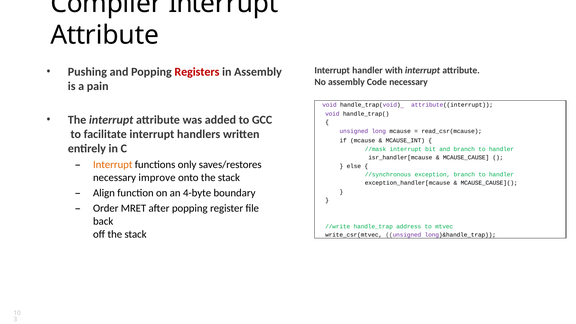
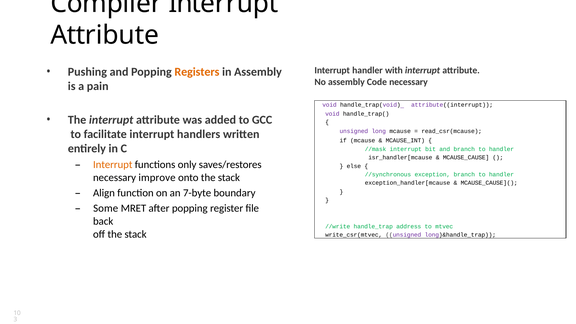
Registers colour: red -> orange (197, 72)
4-byte: 4-byte -> 7-byte (197, 193)
Order: Order -> Some (106, 208)
